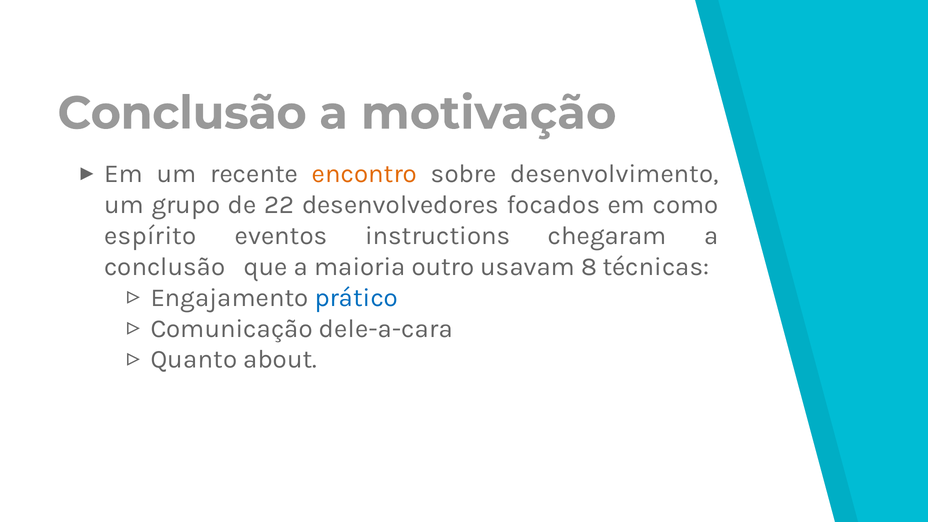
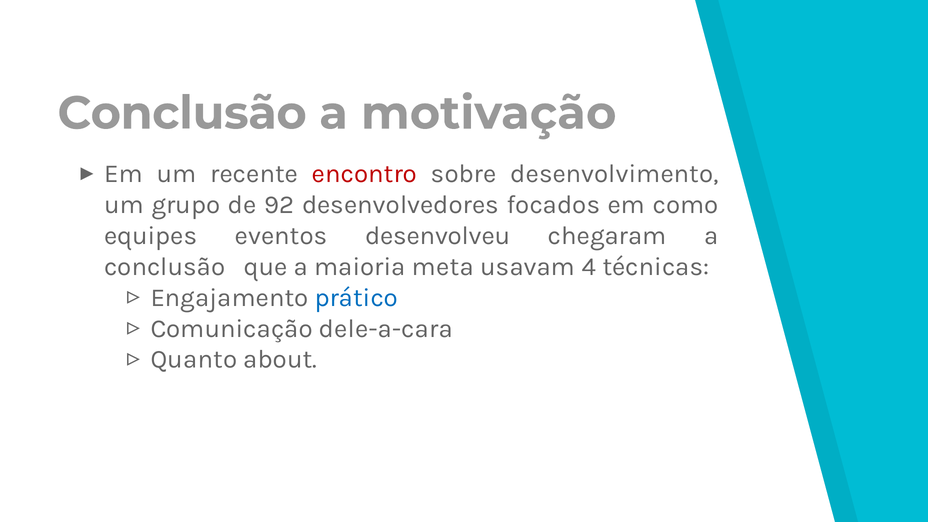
encontro colour: orange -> red (364, 174)
22: 22 -> 92 (279, 205)
espírito: espírito -> equipes (151, 236)
instructions: instructions -> desenvolveu (438, 236)
outro: outro -> meta (443, 267)
8: 8 -> 4 (589, 267)
